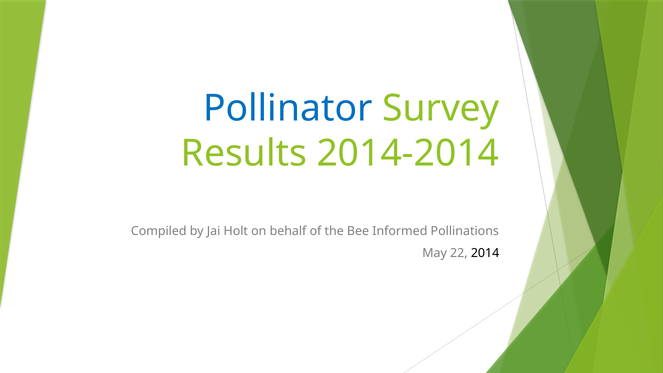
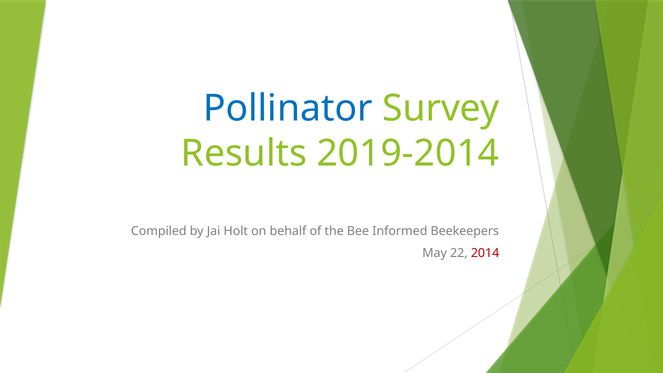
2014-2014: 2014-2014 -> 2019-2014 (408, 153)
Pollinations: Pollinations -> Beekeepers (465, 231)
2014 colour: black -> red (485, 253)
